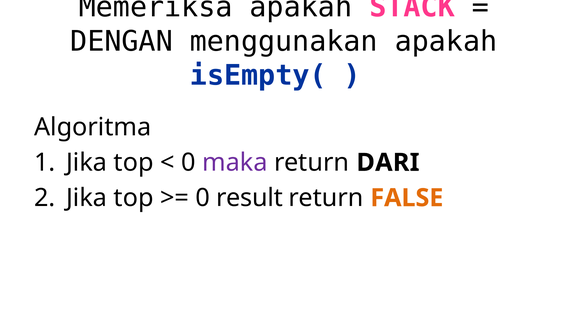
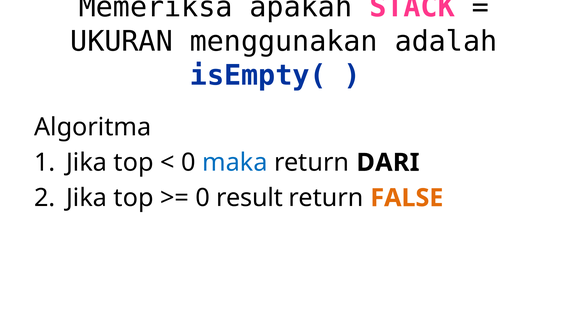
DENGAN: DENGAN -> UKURAN (122, 41)
menggunakan apakah: apakah -> adalah (446, 41)
maka colour: purple -> blue (235, 163)
